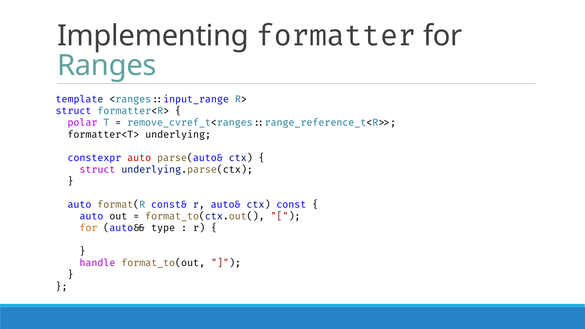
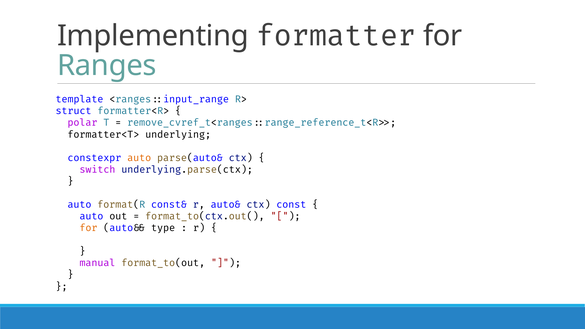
auto colour: red -> orange (139, 158)
struct: struct -> switch (97, 170)
handle: handle -> manual (97, 263)
